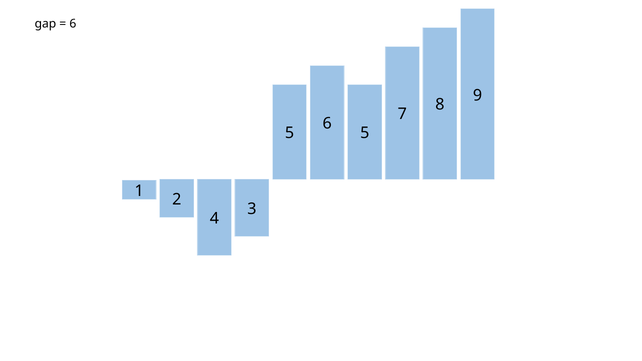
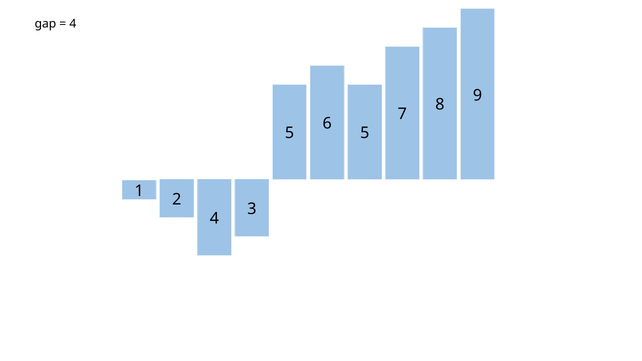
6: 6 -> 4 (73, 24)
